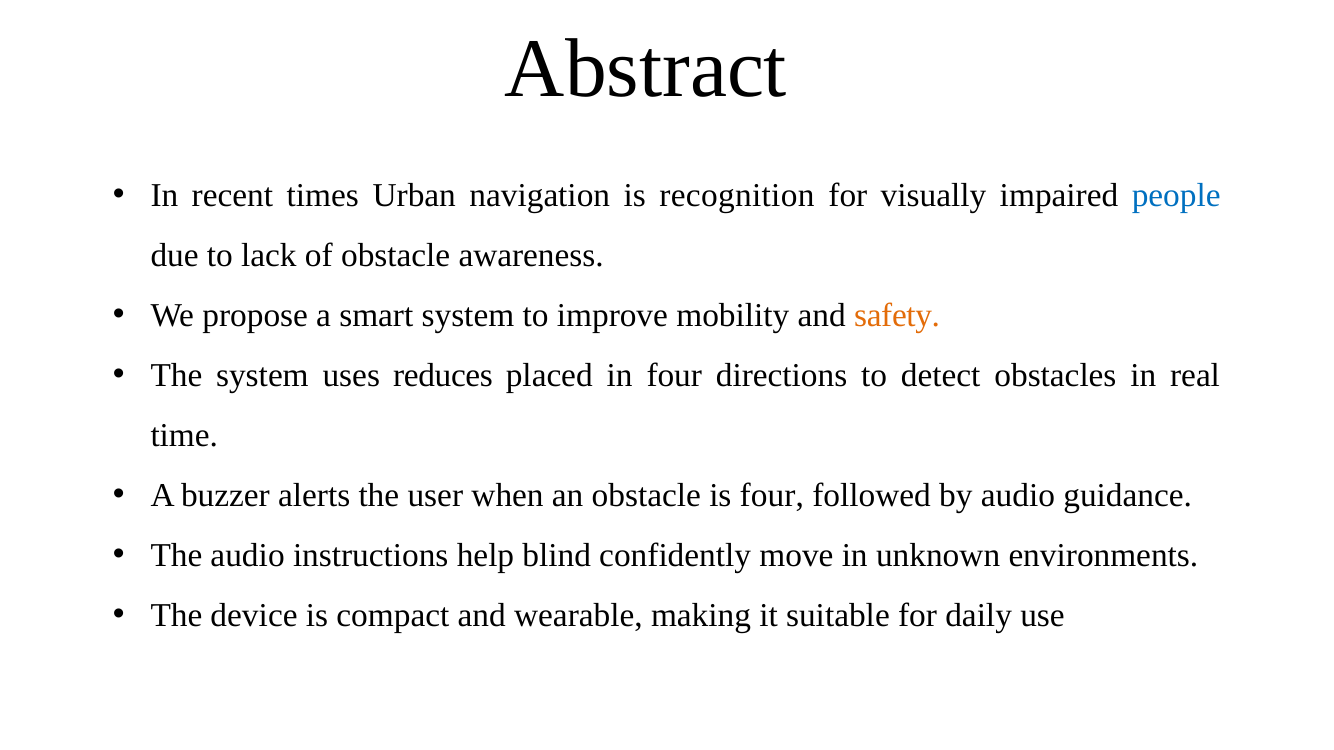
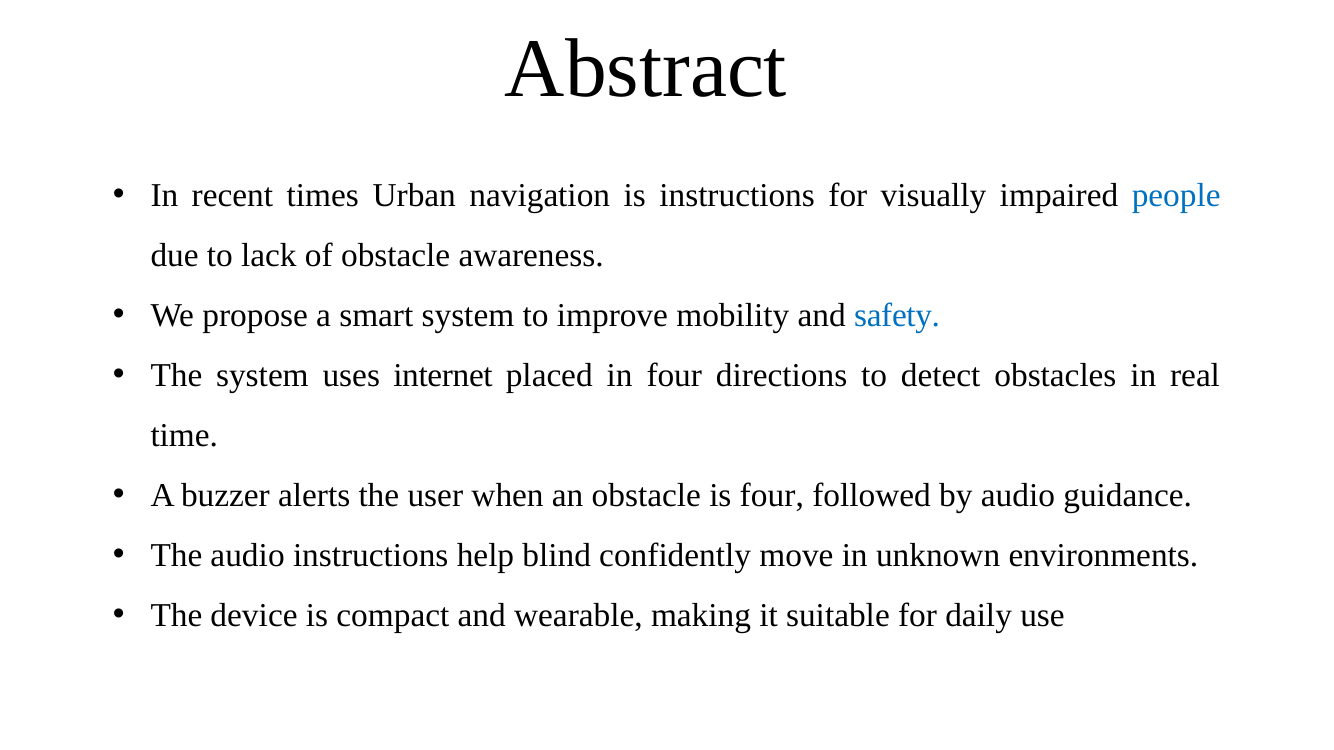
is recognition: recognition -> instructions (737, 196)
safety colour: orange -> blue (897, 316)
reduces: reduces -> internet (443, 376)
